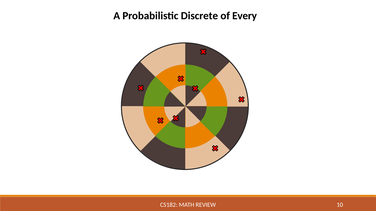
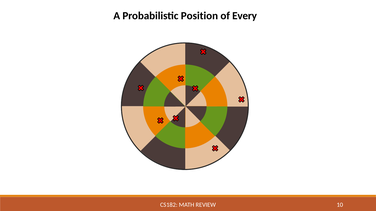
Discrete: Discrete -> Position (199, 16)
